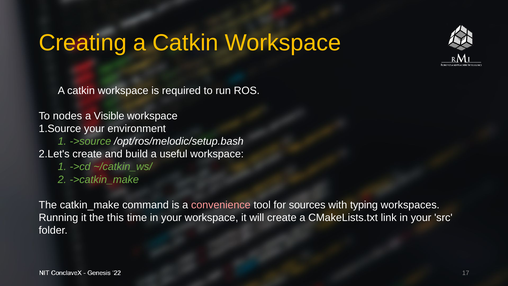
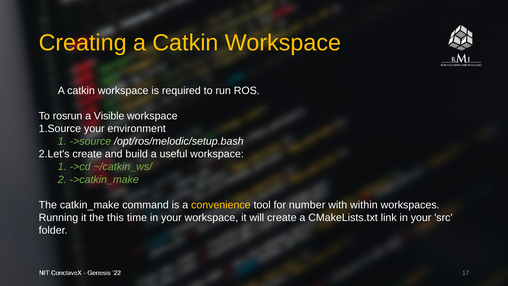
nodes: nodes -> rosrun (68, 116)
convenience colour: pink -> yellow (221, 205)
sources: sources -> number (307, 205)
typing: typing -> within (364, 205)
